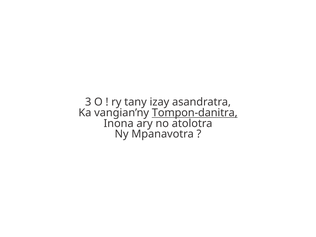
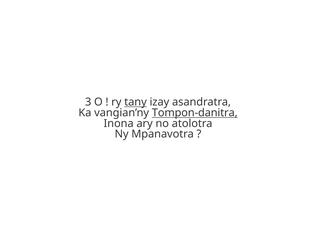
tany underline: none -> present (136, 102)
